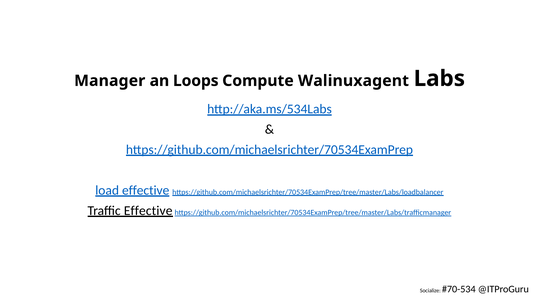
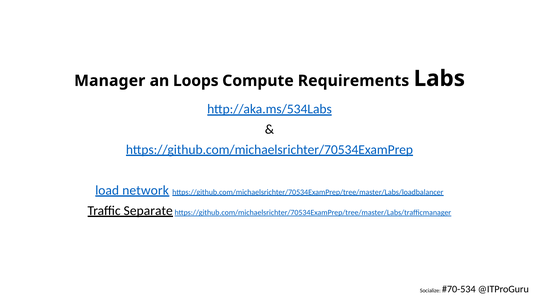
Walinuxagent: Walinuxagent -> Requirements (354, 81)
load effective: effective -> network (146, 190)
Traffic Effective: Effective -> Separate (148, 211)
